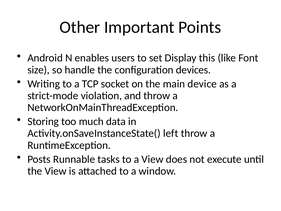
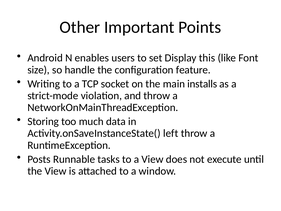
devices: devices -> feature (193, 70)
device: device -> installs (202, 84)
